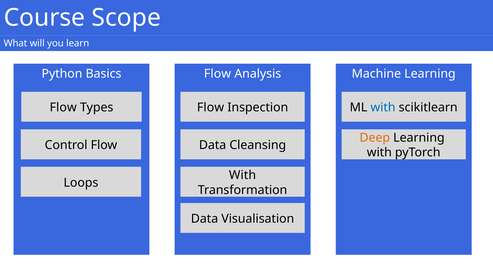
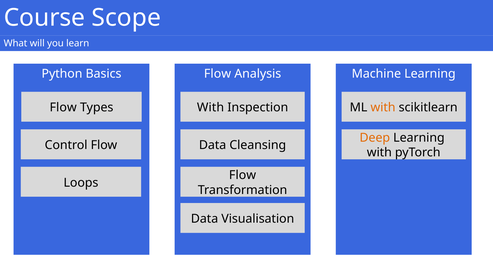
Types Flow: Flow -> With (211, 108)
with colour: blue -> orange (383, 108)
With: With -> Flow (243, 175)
